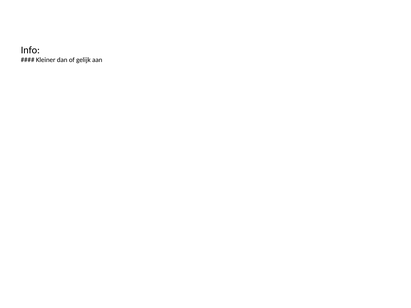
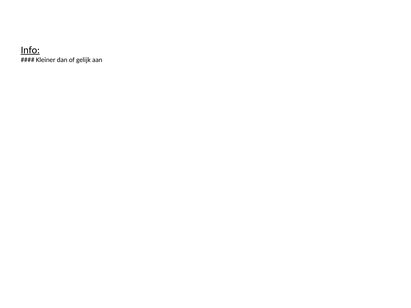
Info underline: none -> present (30, 50)
